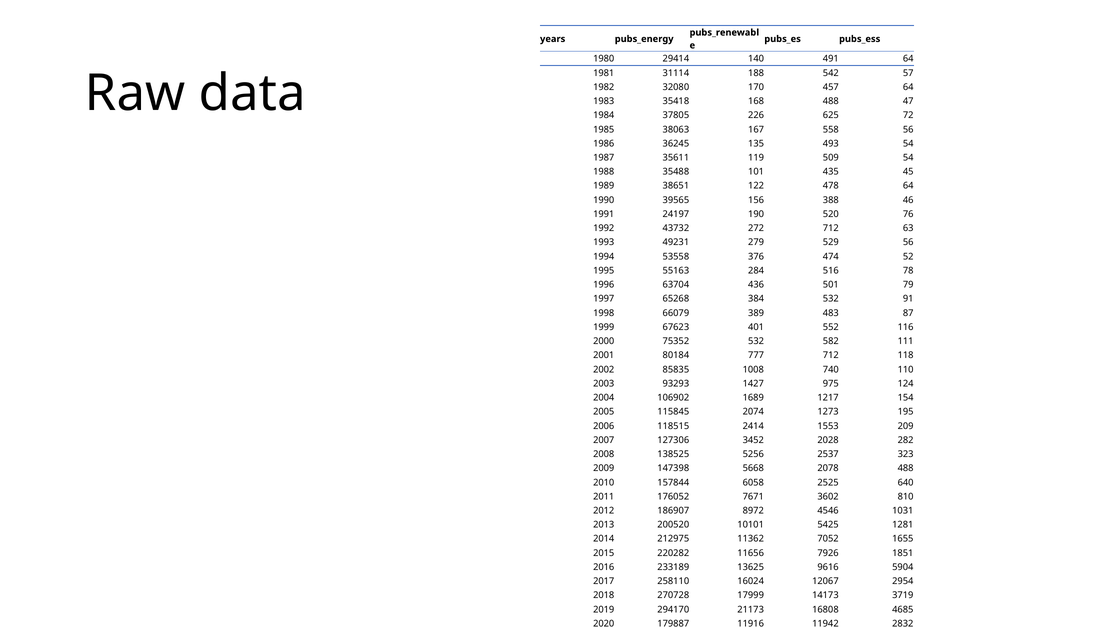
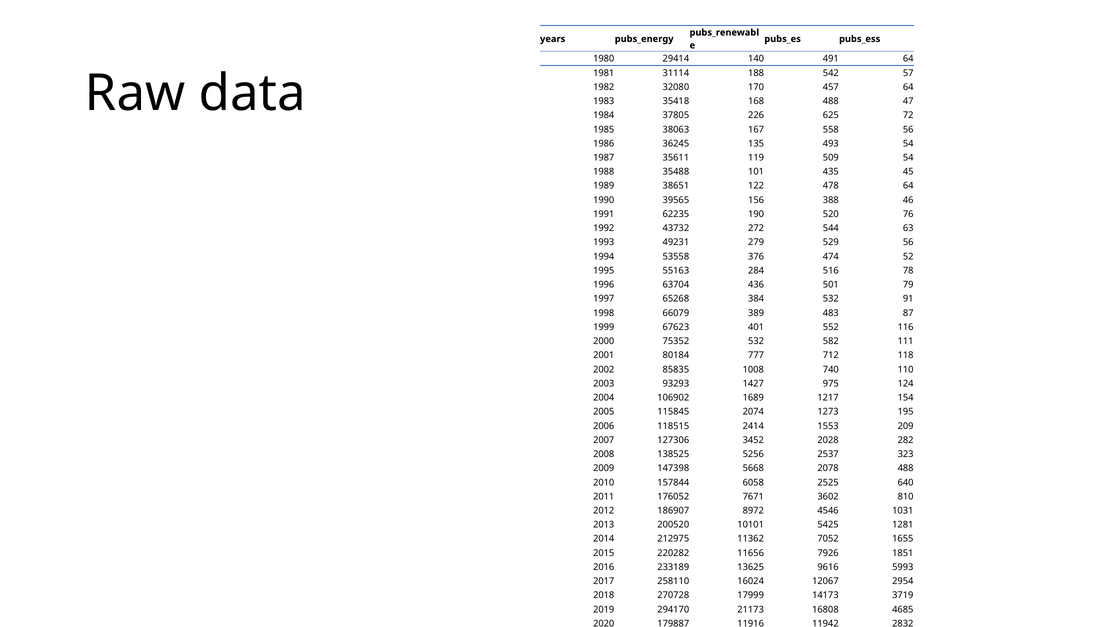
24197: 24197 -> 62235 (676, 214)
272 712: 712 -> 544 (831, 228)
5904: 5904 -> 5993 (903, 567)
